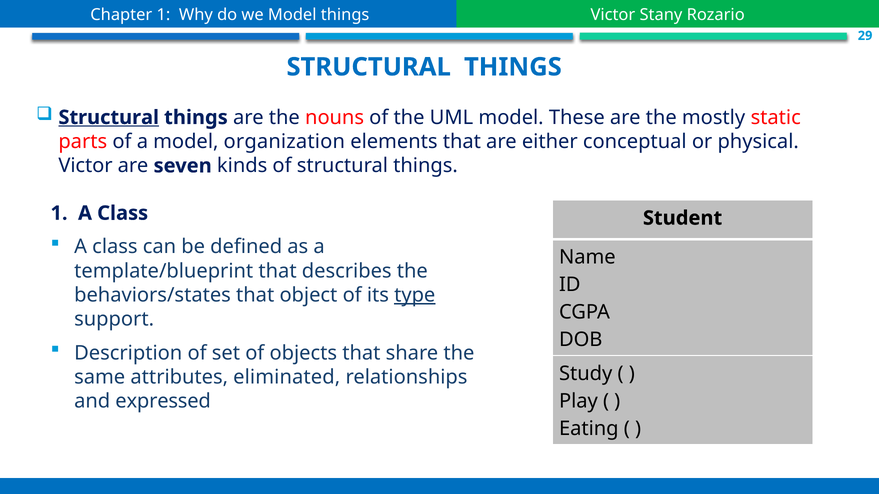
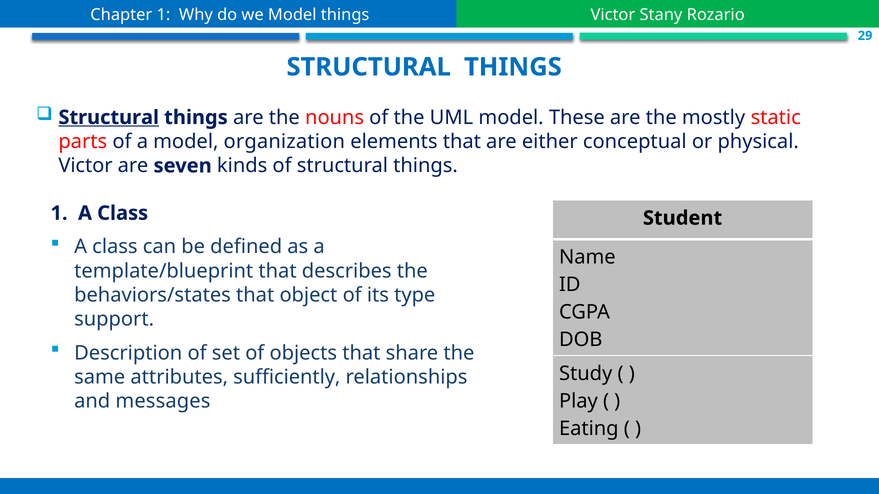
type underline: present -> none (415, 295)
eliminated: eliminated -> sufficiently (287, 377)
expressed: expressed -> messages (163, 402)
